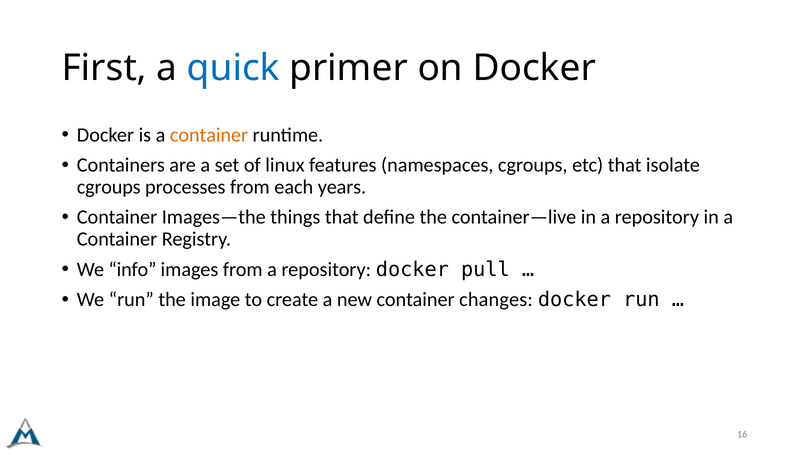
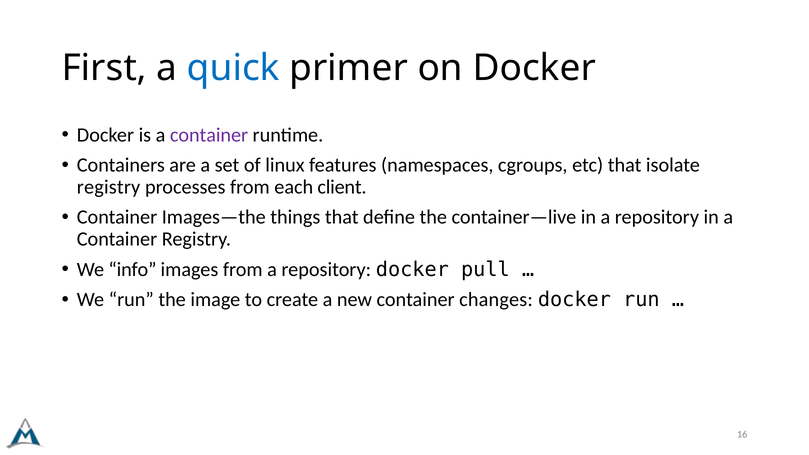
container colour: orange -> purple (209, 135)
cgroups: cgroups -> registry (109, 187)
years: years -> client (342, 187)
